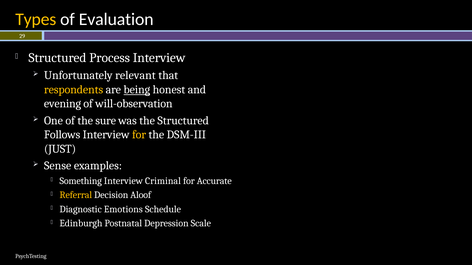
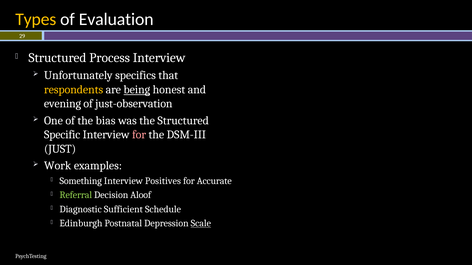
relevant: relevant -> specifics (136, 76)
will-observation: will-observation -> just-observation (134, 104)
sure: sure -> bias (106, 121)
Follows: Follows -> Specific (62, 135)
for colour: yellow -> pink (139, 135)
Sense: Sense -> Work (58, 166)
Criminal: Criminal -> Positives (163, 181)
Referral colour: yellow -> light green (76, 195)
Emotions: Emotions -> Sufficient (123, 210)
Scale underline: none -> present (201, 224)
